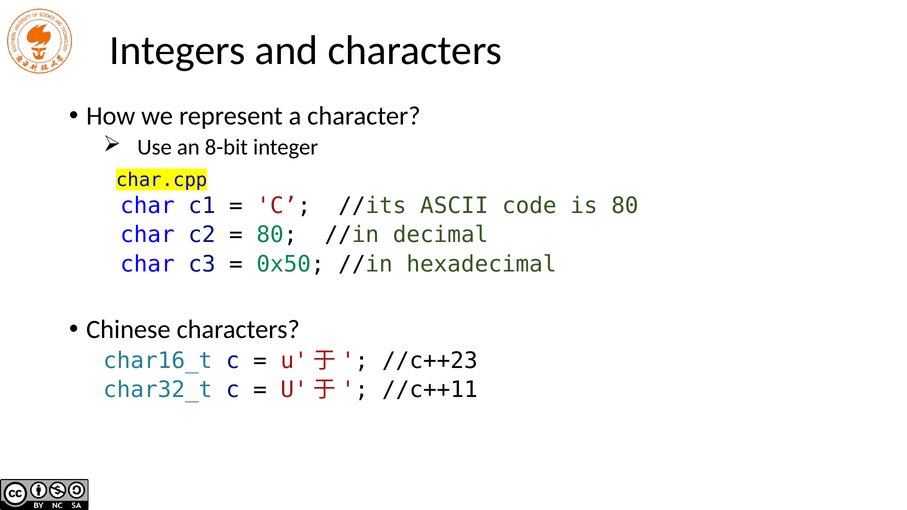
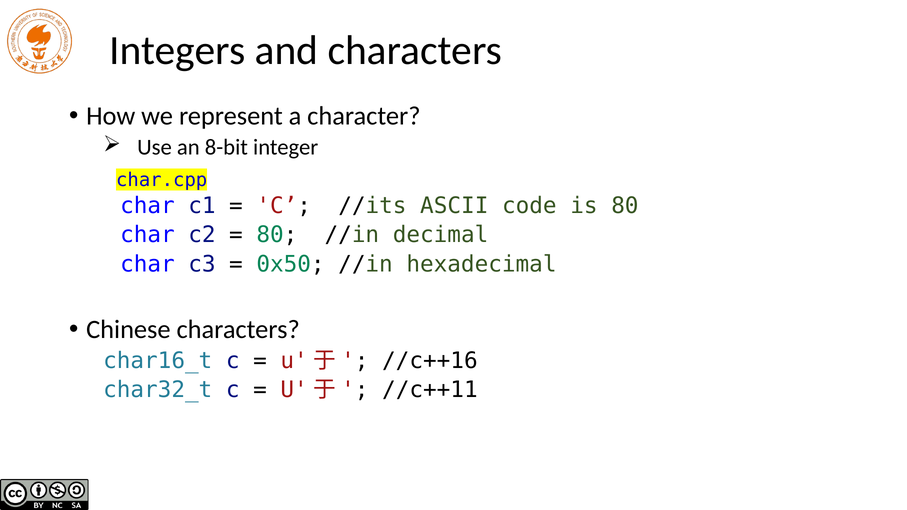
//c++23: //c++23 -> //c++16 (430, 361)
